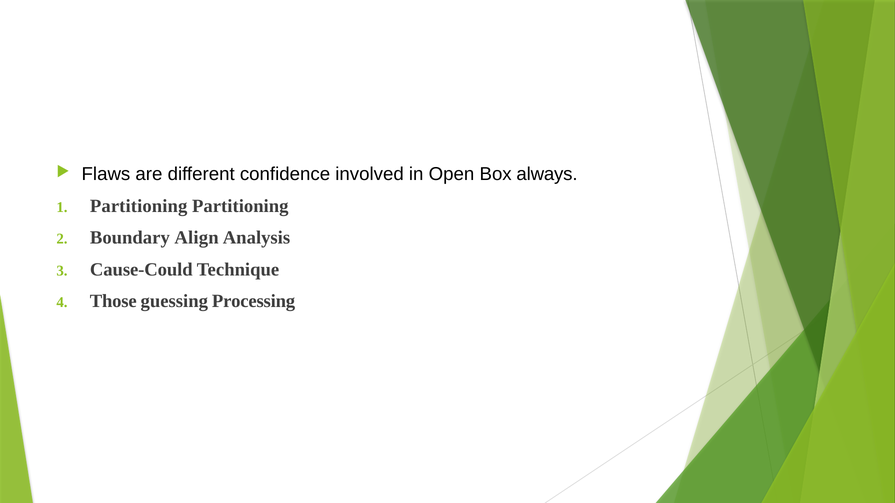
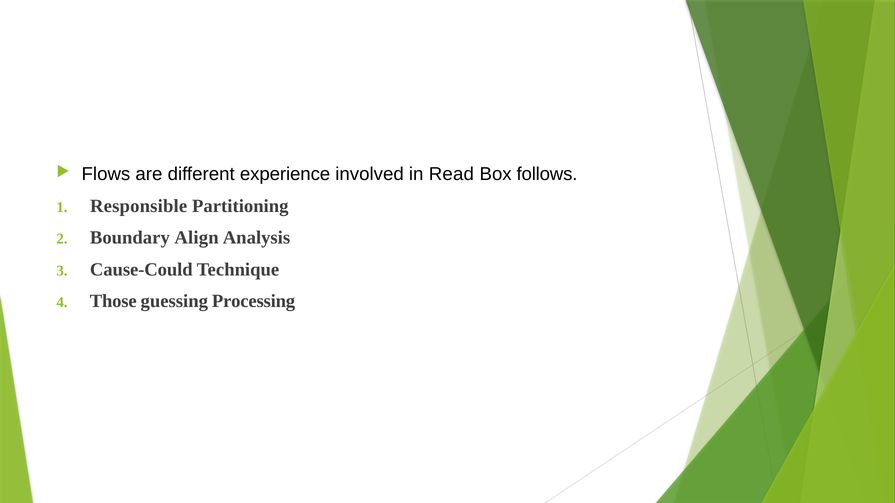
Flaws: Flaws -> Flows (106, 174)
confidence: confidence -> experience (285, 174)
Open: Open -> Read (451, 174)
always: always -> follows (547, 174)
Partitioning: Partitioning -> Responsible (139, 206)
